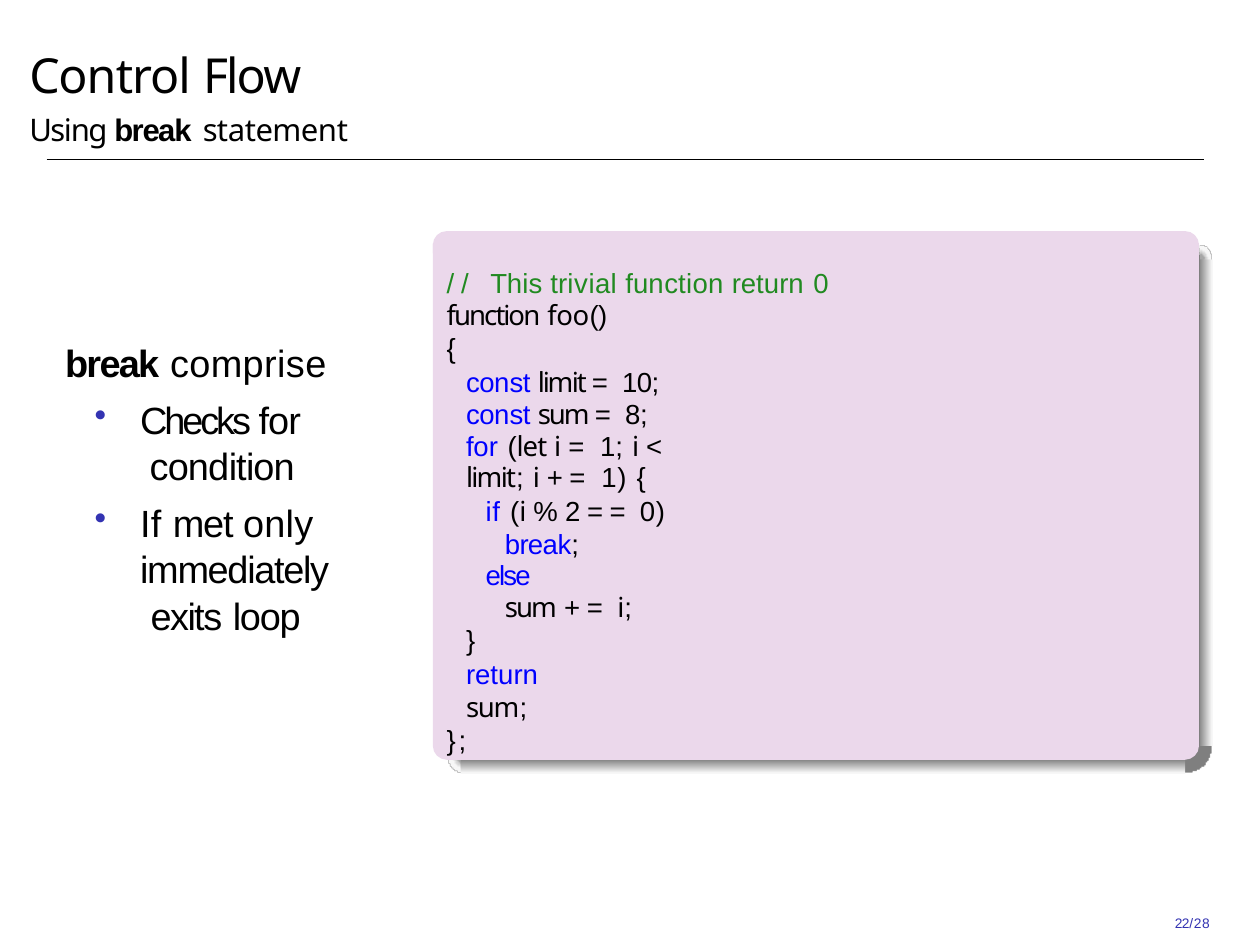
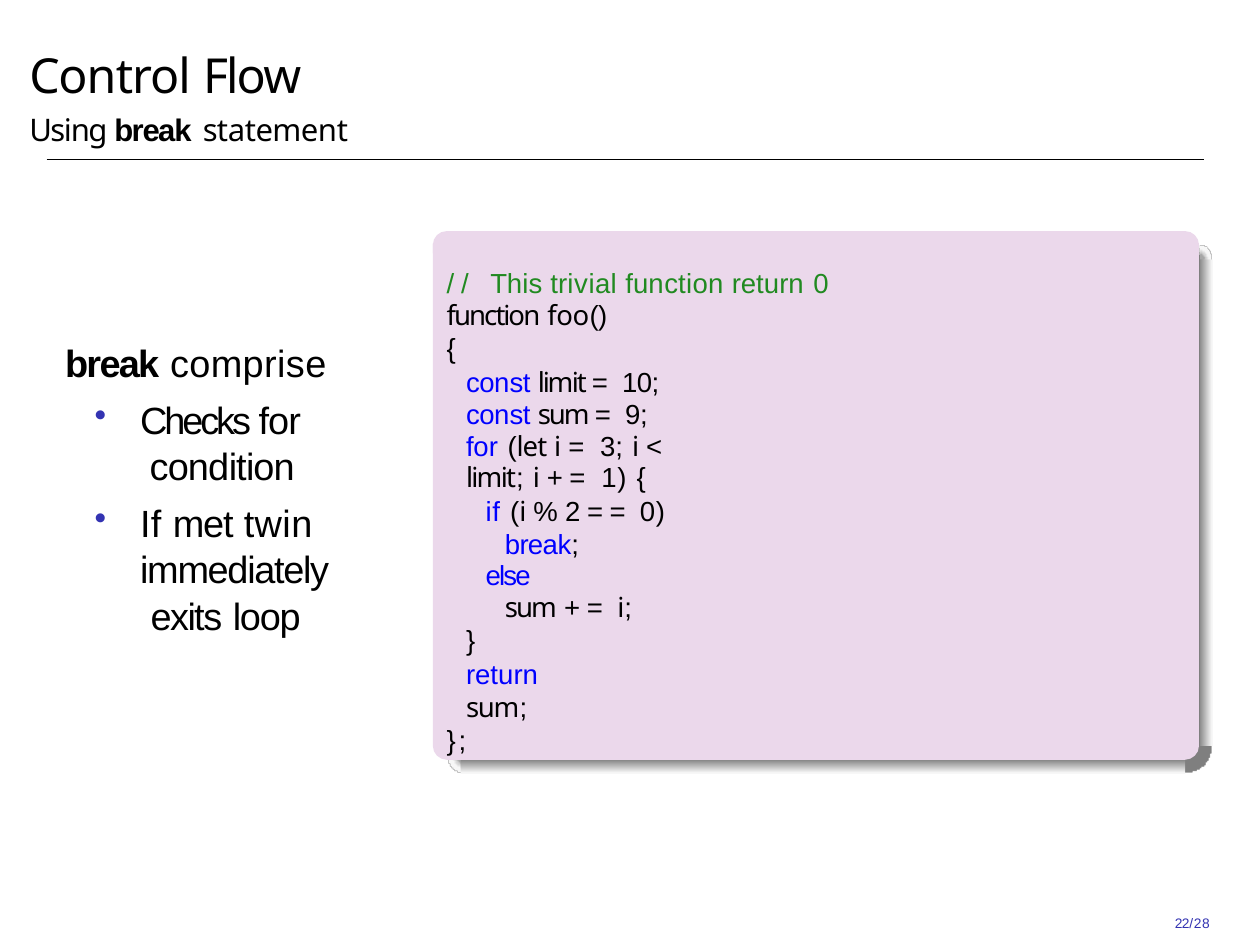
8: 8 -> 9 (636, 416)
1: 1 -> 3 (612, 447)
only: only -> twin (278, 525)
